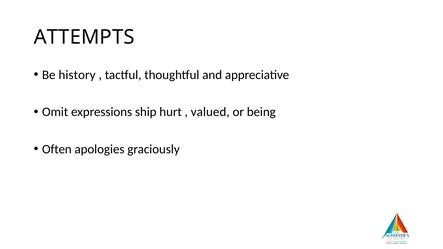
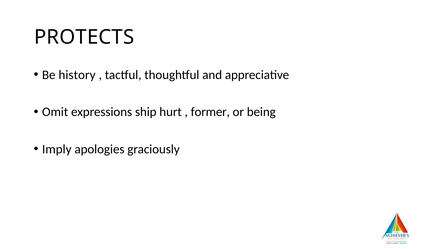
ATTEMPTS: ATTEMPTS -> PROTECTS (84, 37)
valued: valued -> former (210, 112)
Often: Often -> Imply (57, 149)
